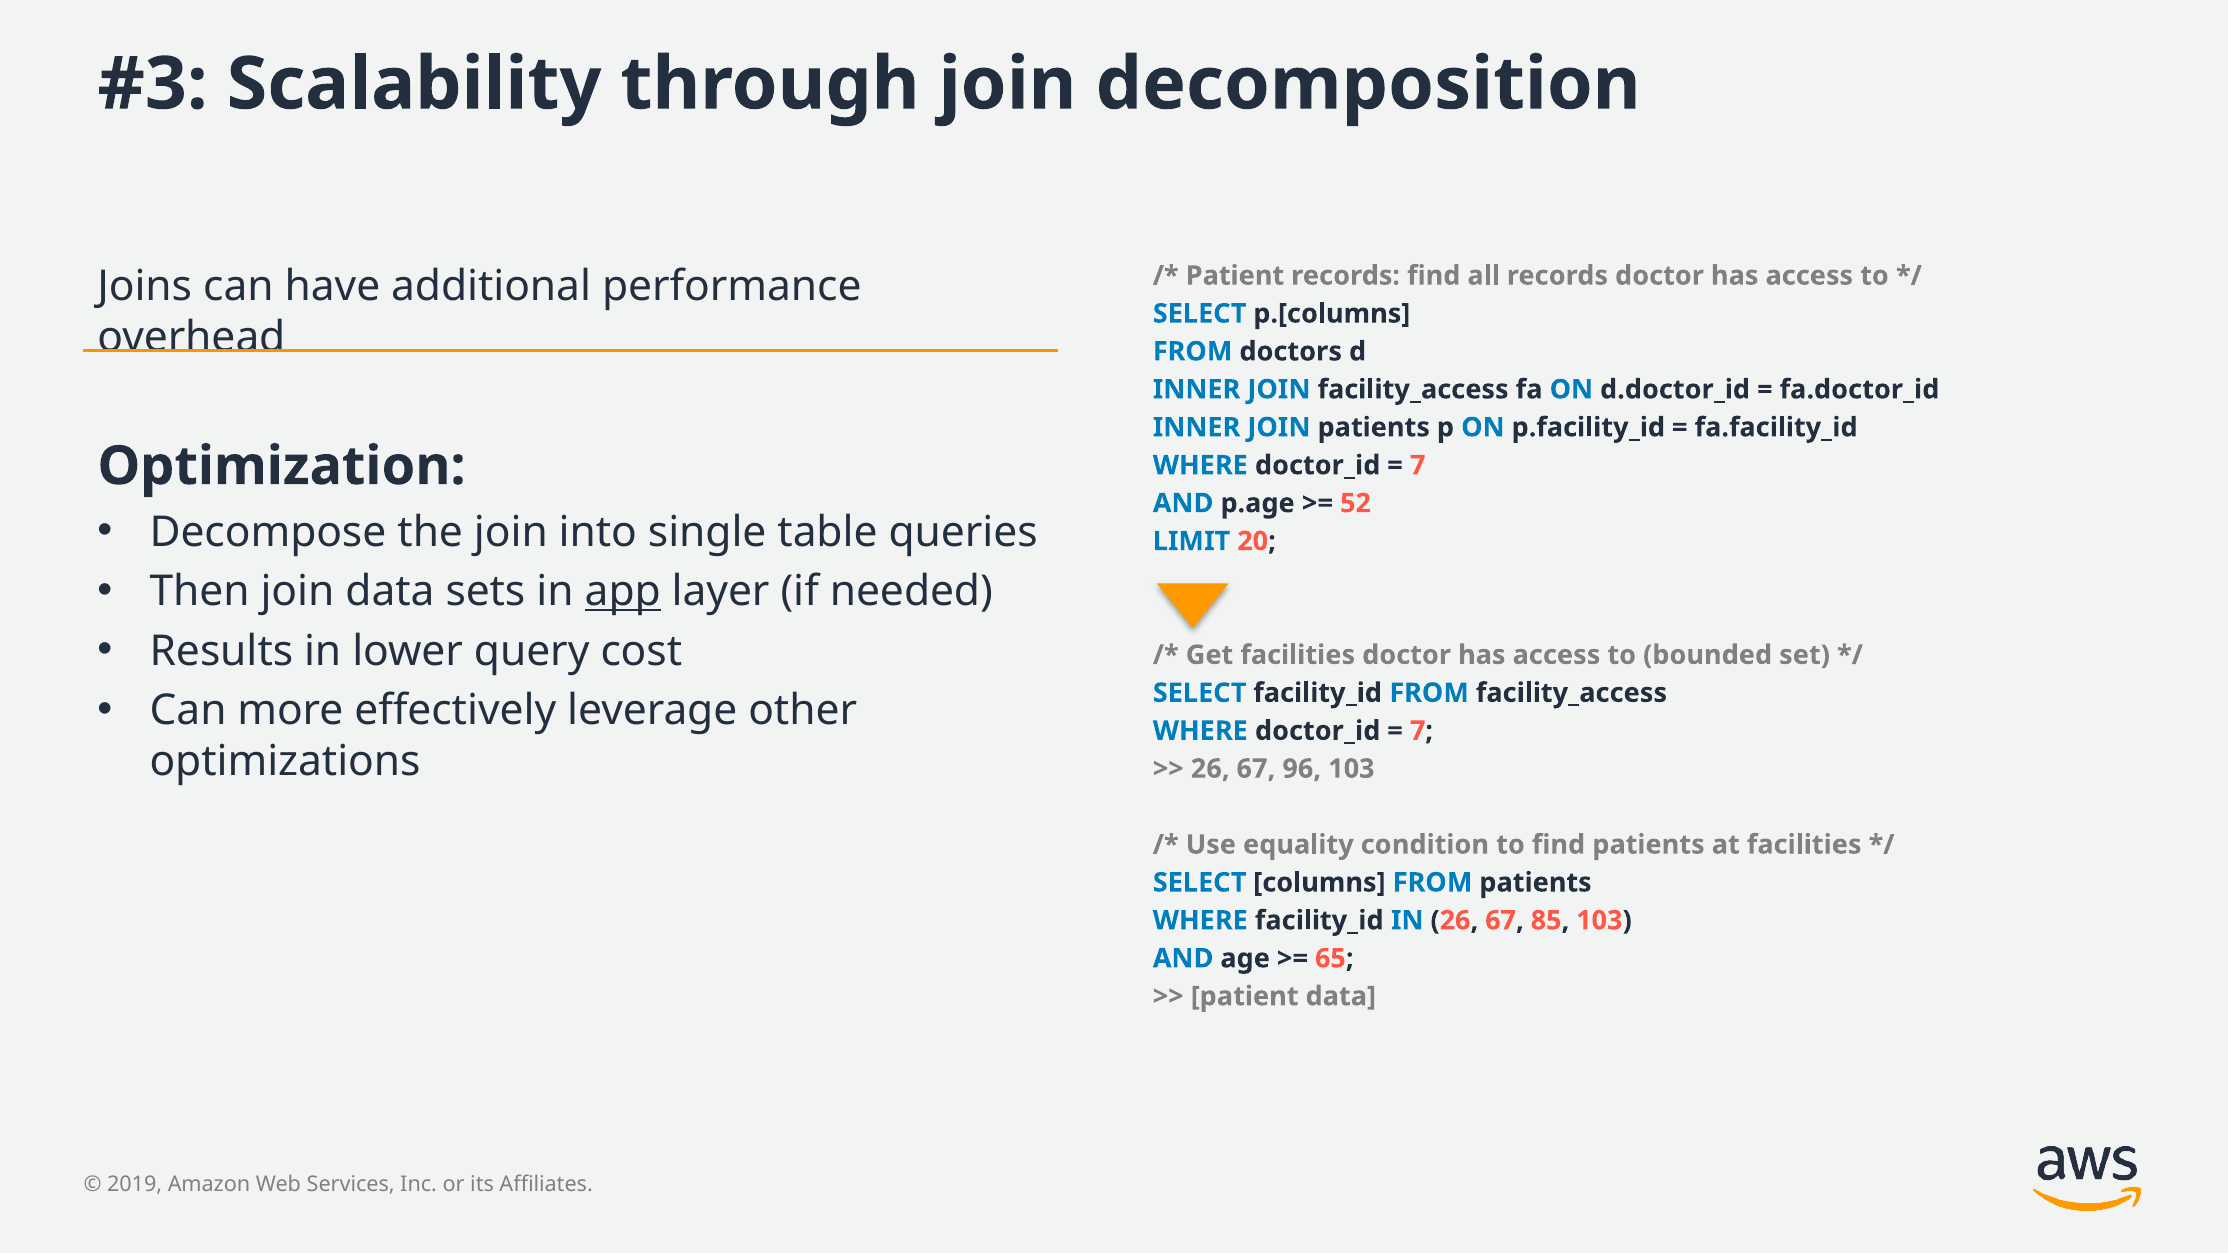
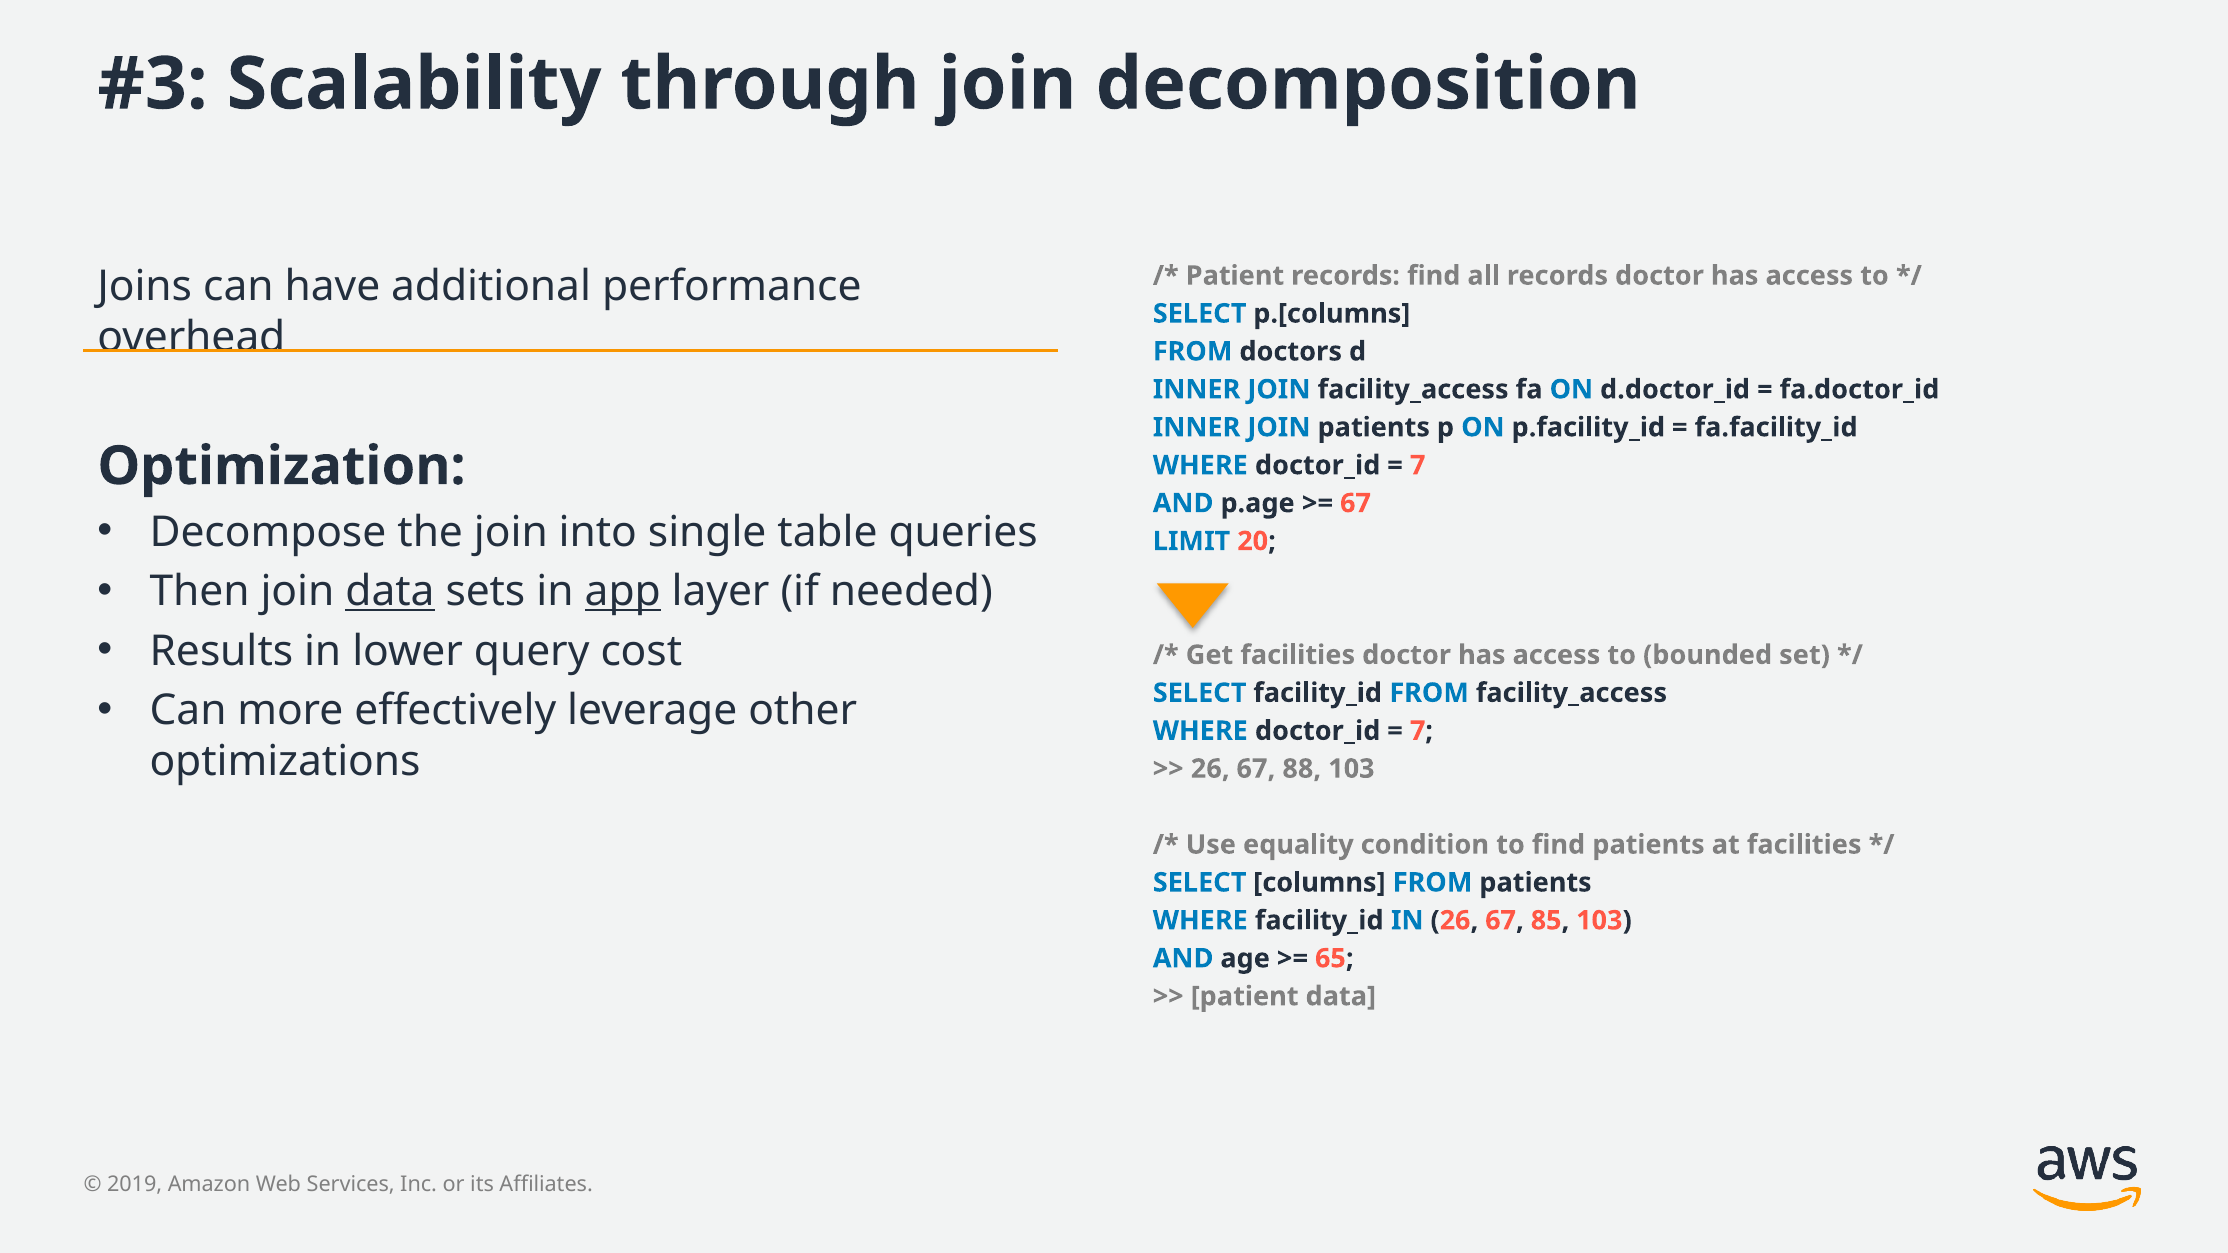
52: 52 -> 67 (1356, 503)
data underline: none -> present (390, 592)
96: 96 -> 88 (1302, 769)
